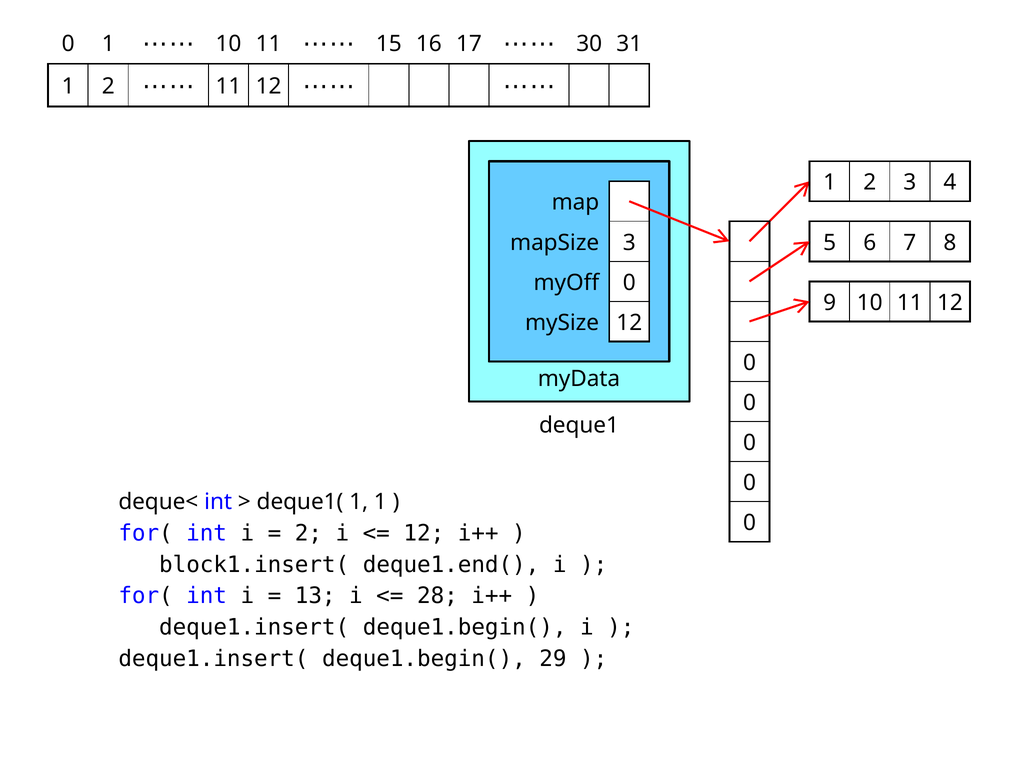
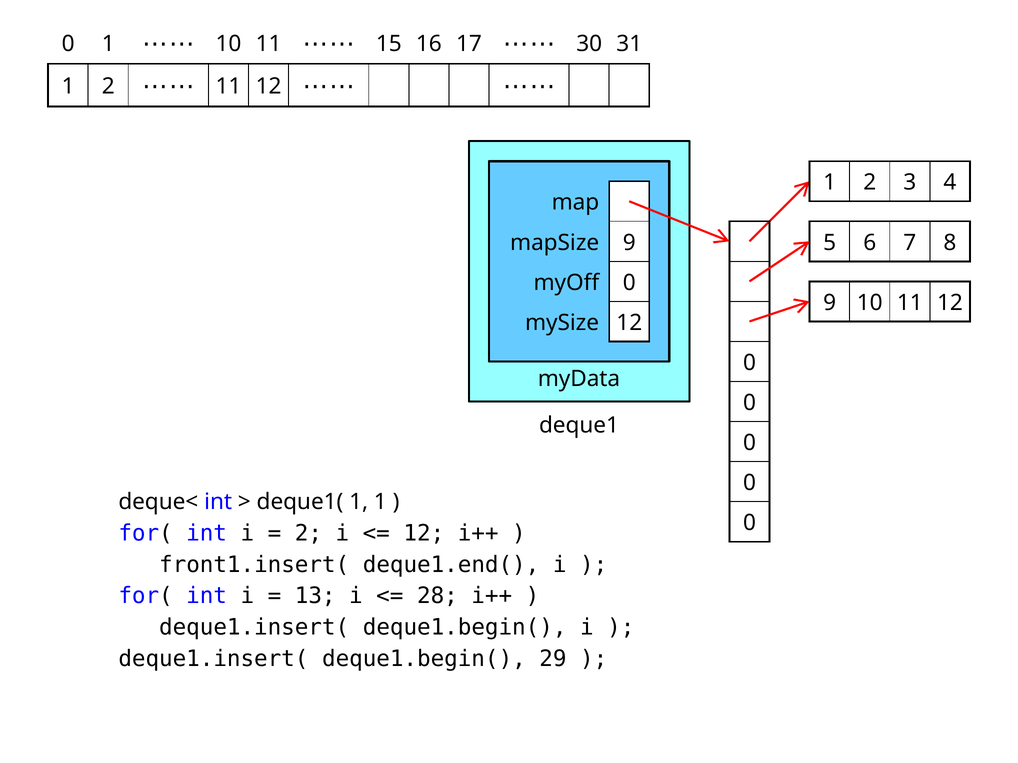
mapSize 3: 3 -> 9 (629, 243)
block1.insert(: block1.insert( -> front1.insert( (254, 565)
